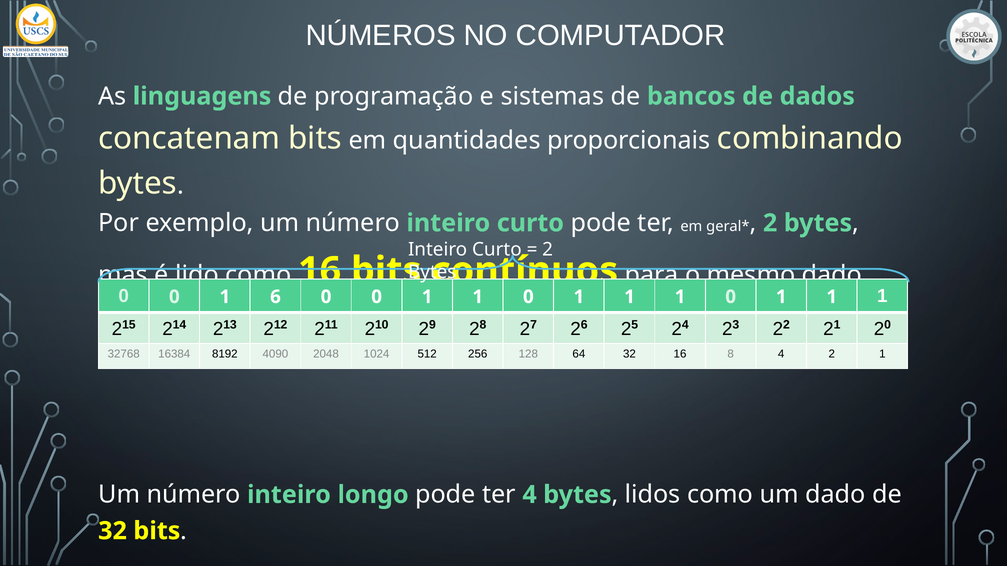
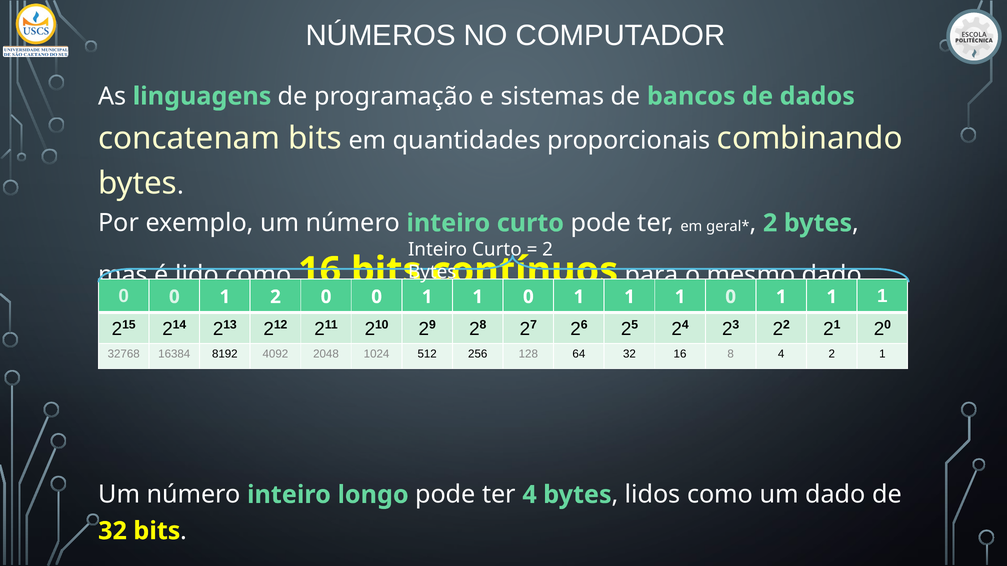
1 6: 6 -> 2 (275, 297)
4090: 4090 -> 4092 (275, 354)
